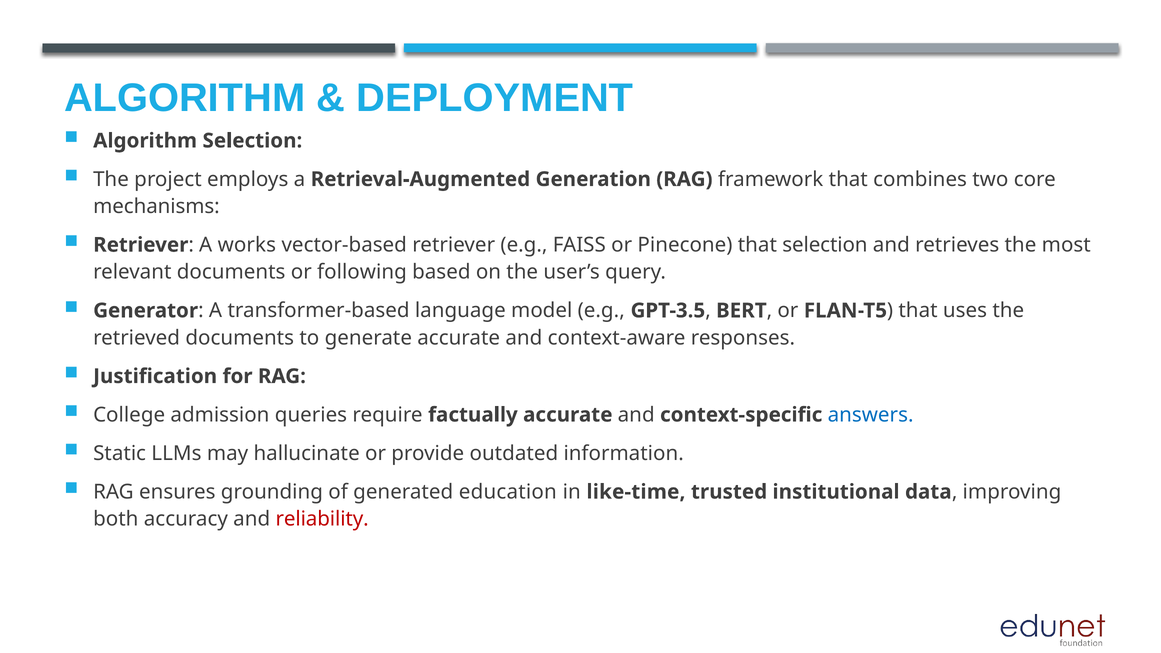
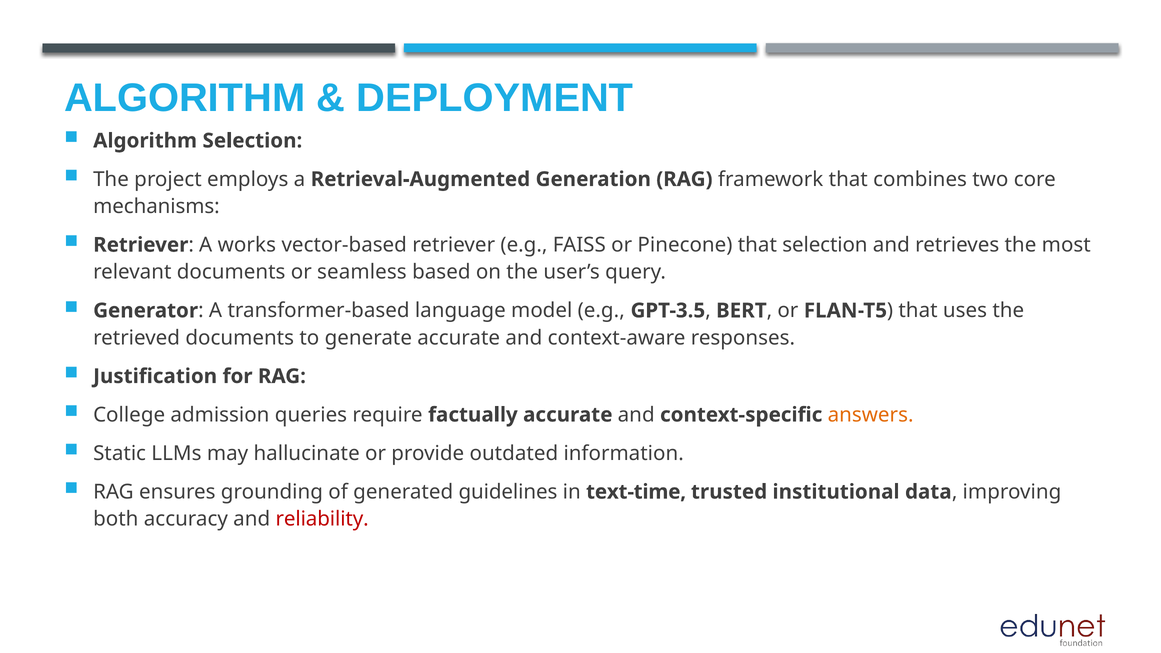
following: following -> seamless (362, 272)
answers colour: blue -> orange (871, 415)
education: education -> guidelines (508, 492)
like-time: like-time -> text-time (636, 492)
